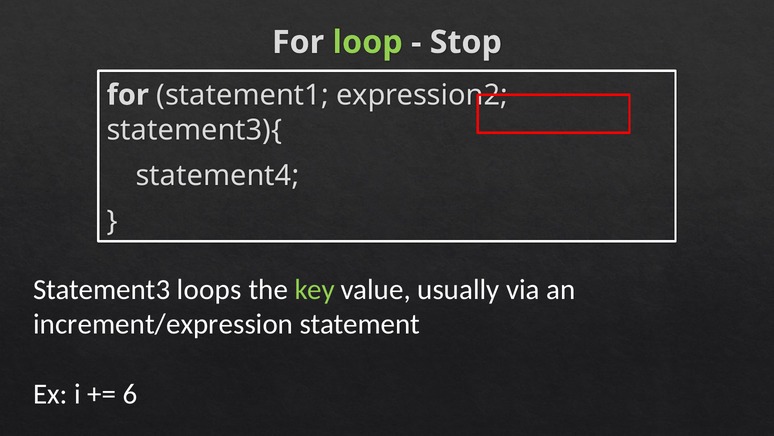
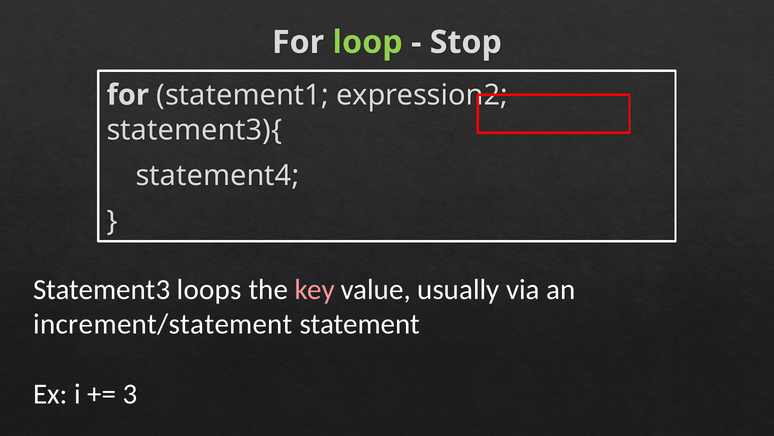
key colour: light green -> pink (315, 289)
increment/expression: increment/expression -> increment/statement (163, 324)
6: 6 -> 3 (130, 394)
